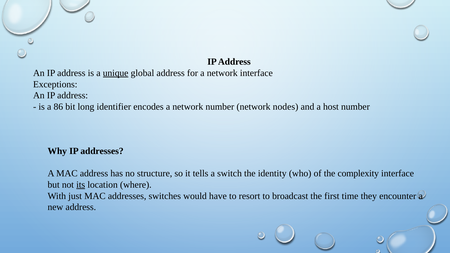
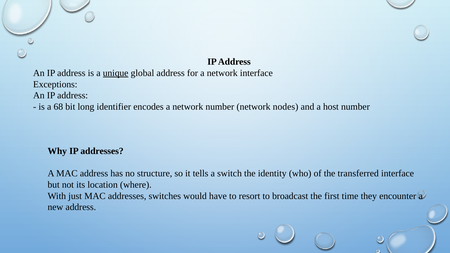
86: 86 -> 68 (58, 107)
complexity: complexity -> transferred (358, 174)
its underline: present -> none (81, 185)
